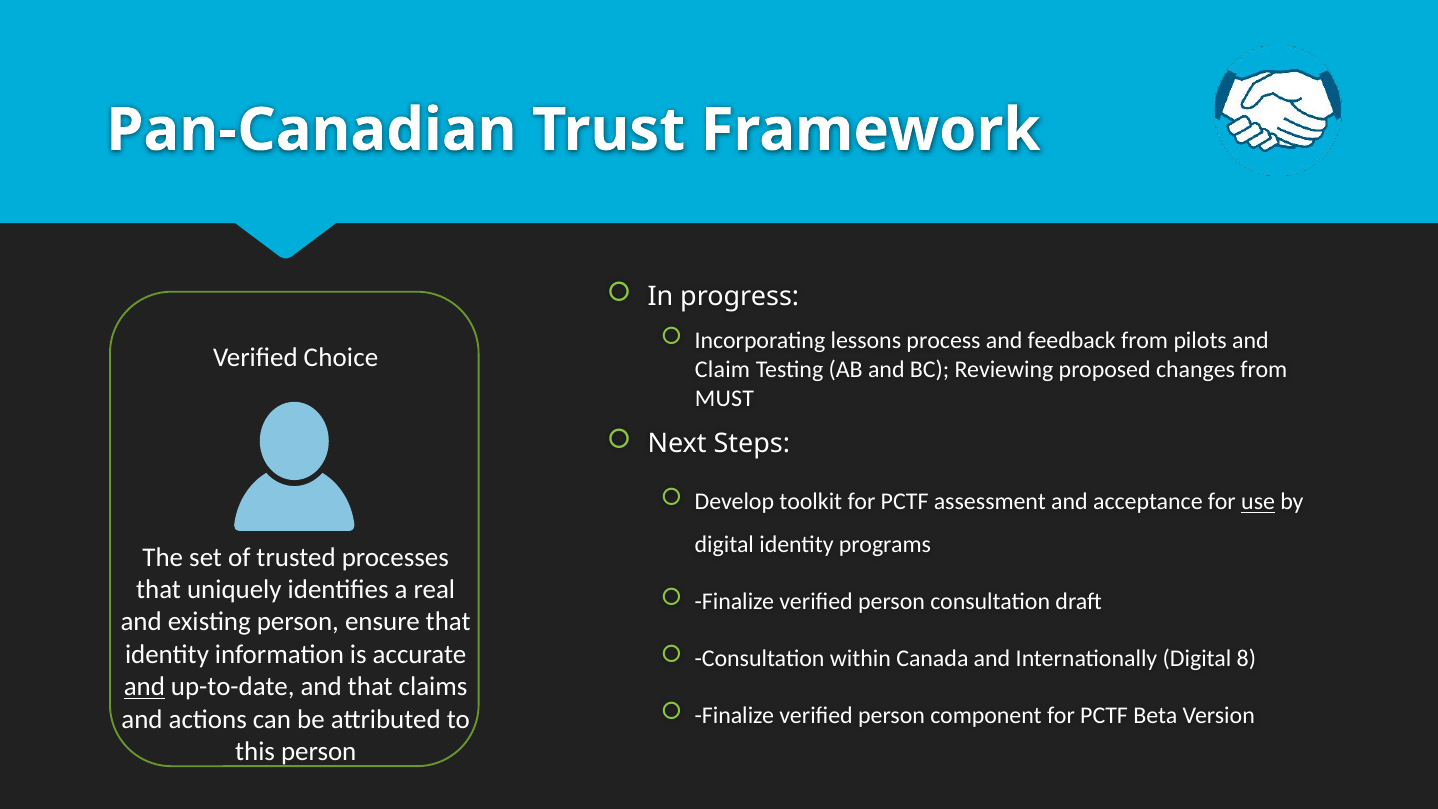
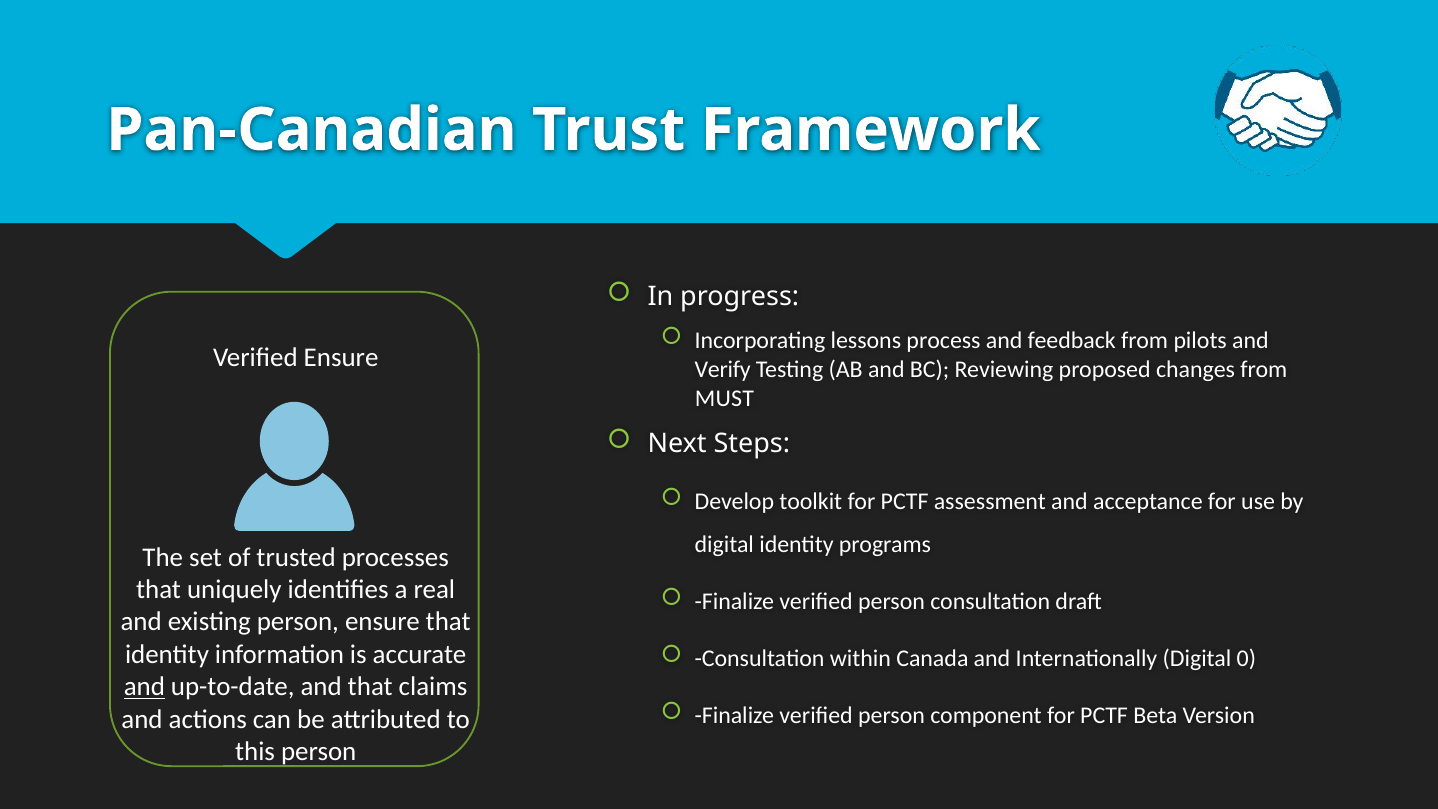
Verified Choice: Choice -> Ensure (341, 357)
Claim: Claim -> Verify (723, 370)
use underline: present -> none (1258, 502)
8: 8 -> 0 (1246, 659)
